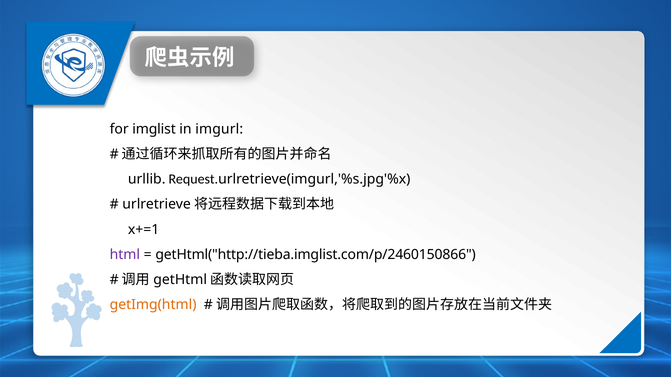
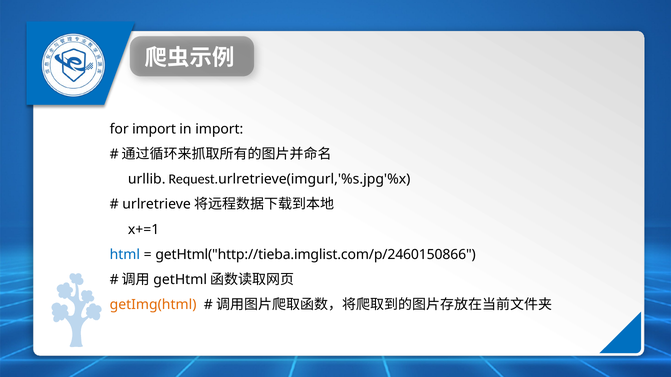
for imglist: imglist -> import (154, 129)
in imgurl: imgurl -> import (219, 129)
html colour: purple -> blue (125, 255)
